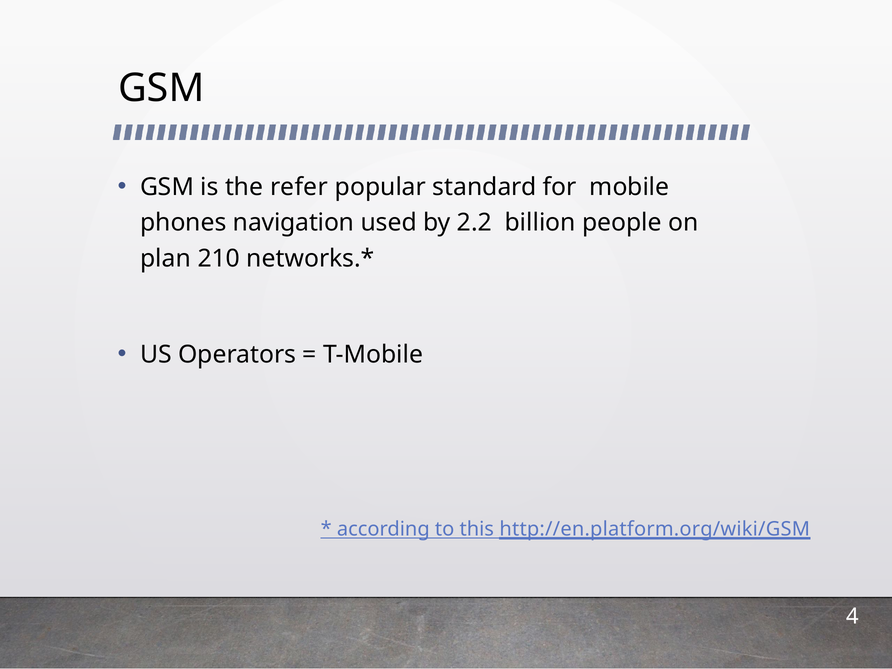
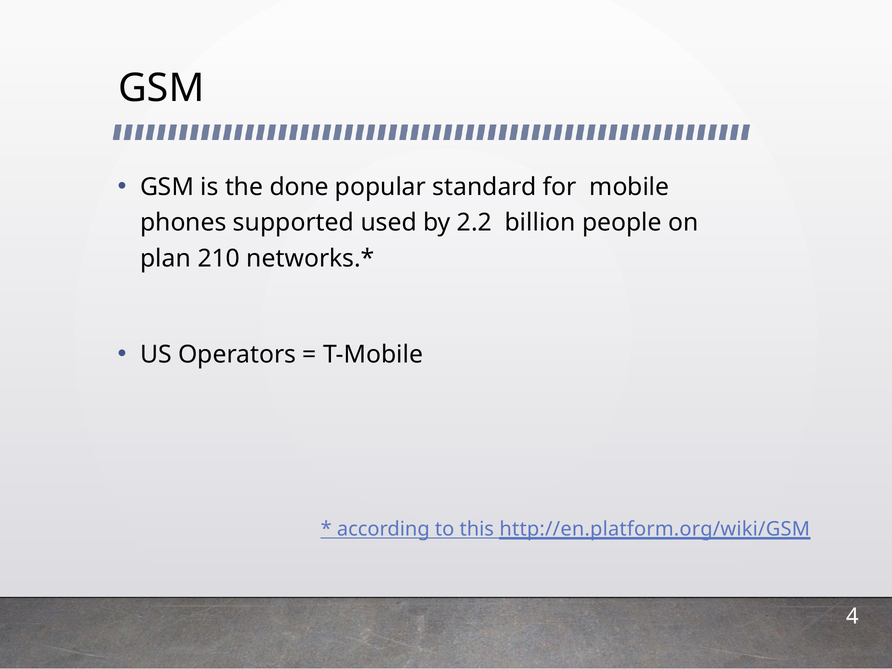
refer: refer -> done (299, 187)
navigation: navigation -> supported (294, 223)
